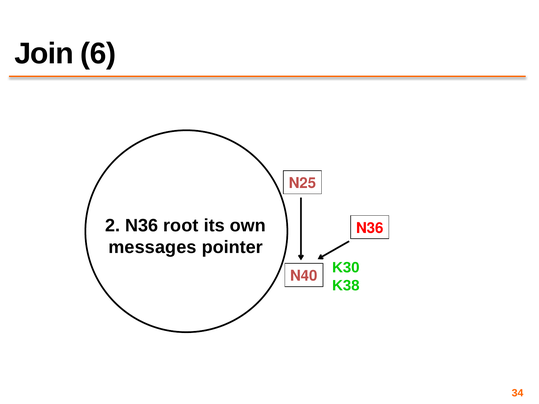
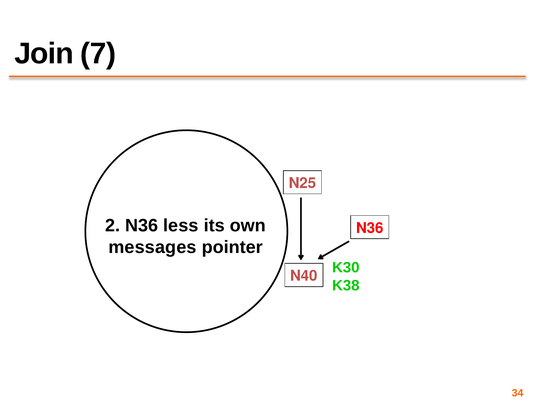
6: 6 -> 7 (98, 54)
root: root -> less (181, 226)
